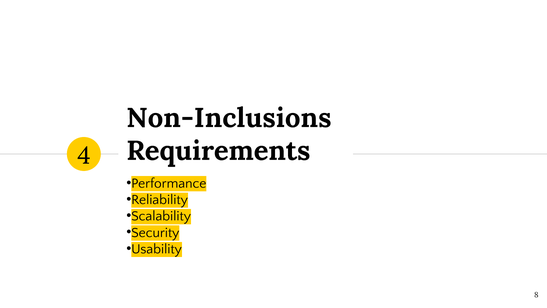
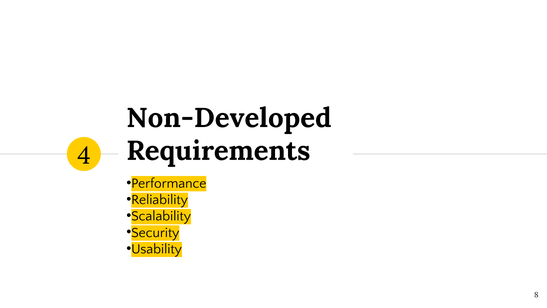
Non-Inclusions: Non-Inclusions -> Non-Developed (229, 118)
